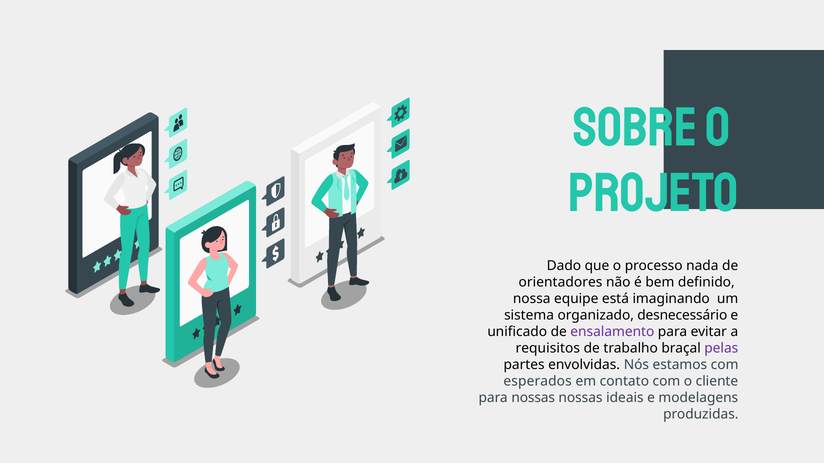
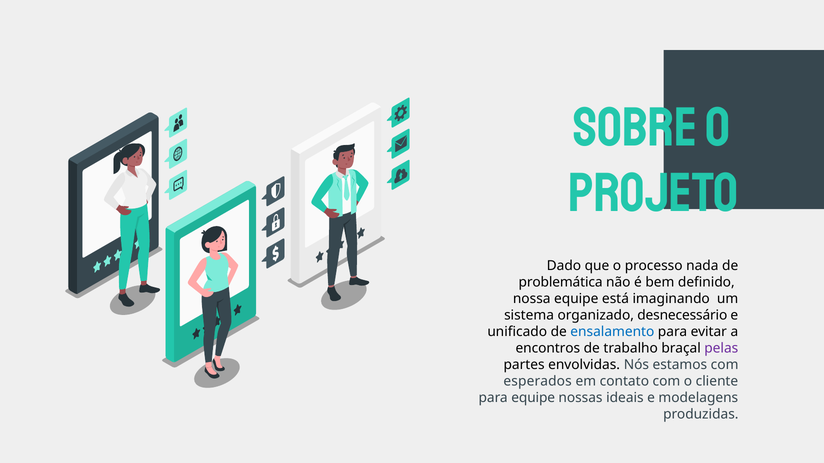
orientadores: orientadores -> problemática (561, 283)
ensalamento colour: purple -> blue (612, 332)
requisitos: requisitos -> encontros (548, 349)
para nossas: nossas -> equipe (533, 398)
